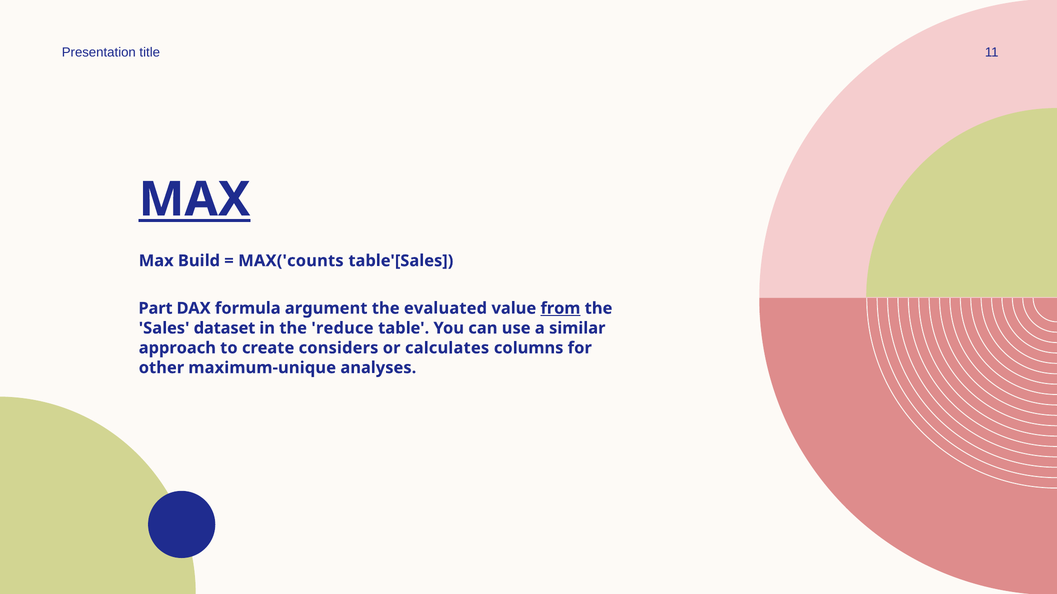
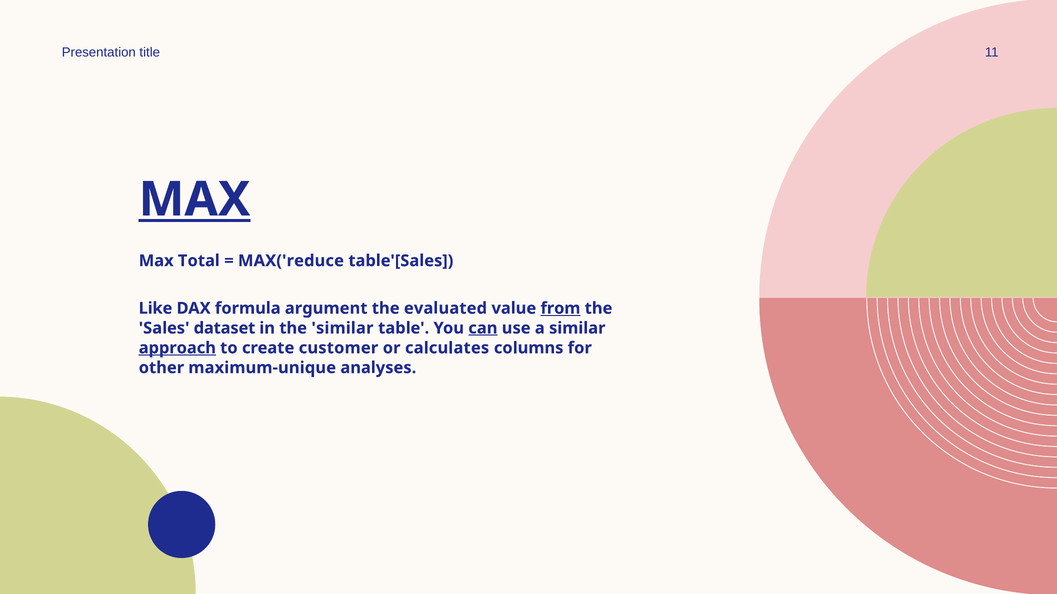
Build: Build -> Total (199, 261)
MAX('counts: MAX('counts -> MAX('reduce (291, 261)
Part: Part -> Like (155, 309)
the reduce: reduce -> similar (342, 328)
can underline: none -> present (483, 328)
approach underline: none -> present (177, 348)
considers: considers -> customer (338, 348)
